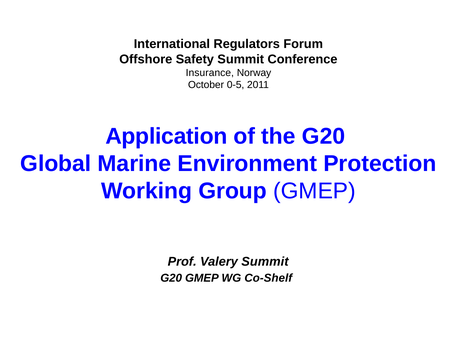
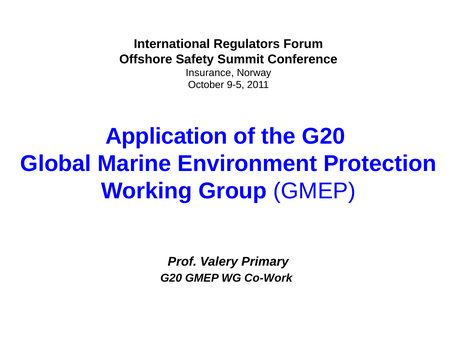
0-5: 0-5 -> 9-5 (236, 85)
Valery Summit: Summit -> Primary (265, 261)
Co-Shelf: Co-Shelf -> Co-Work (268, 278)
